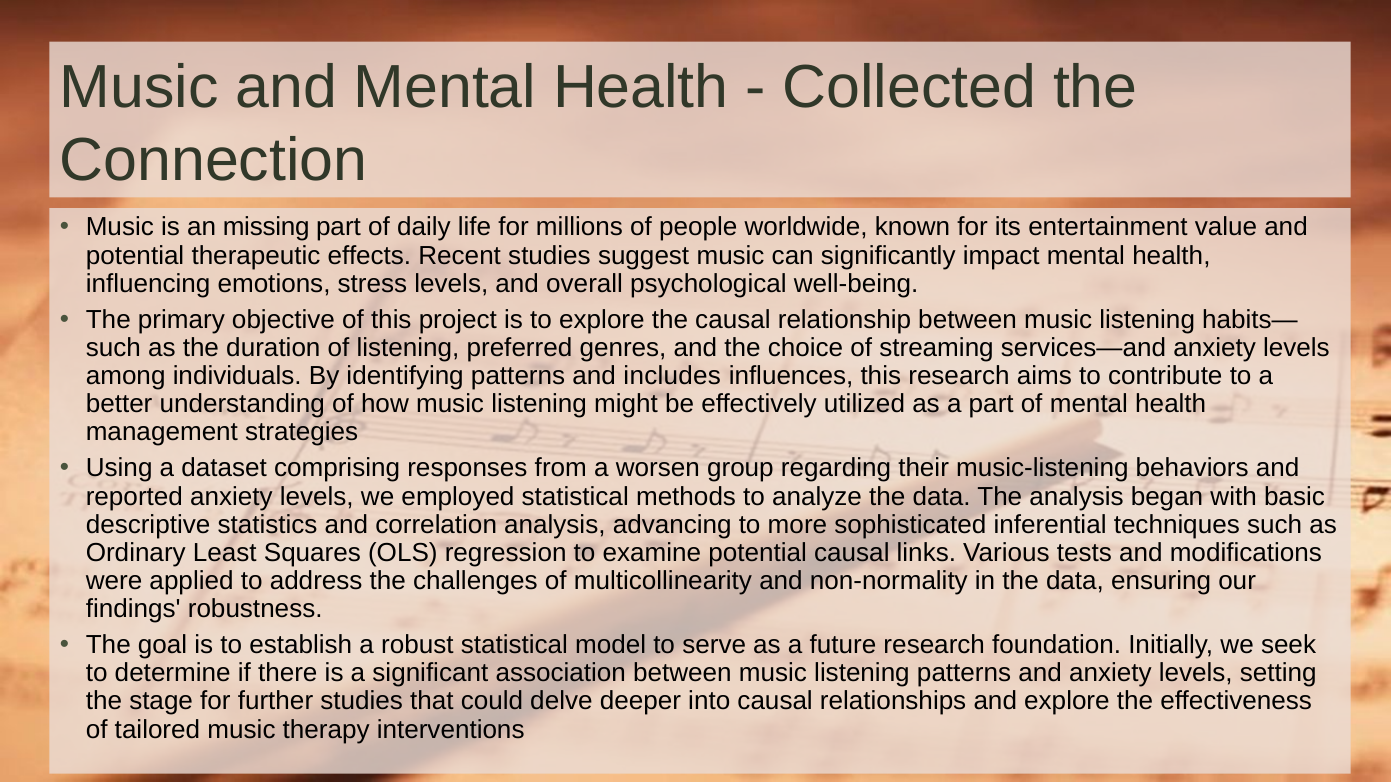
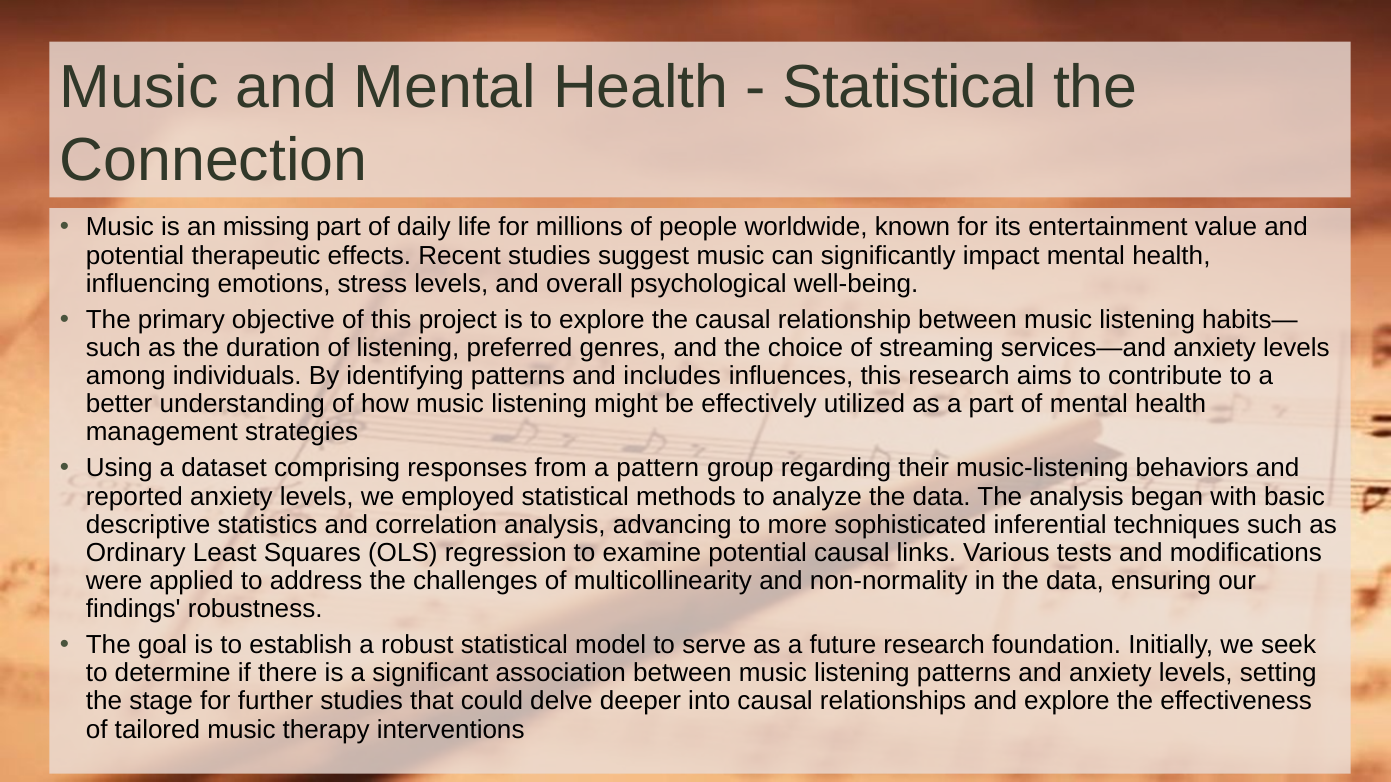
Collected: Collected -> Statistical (910, 88)
worsen: worsen -> pattern (658, 469)
